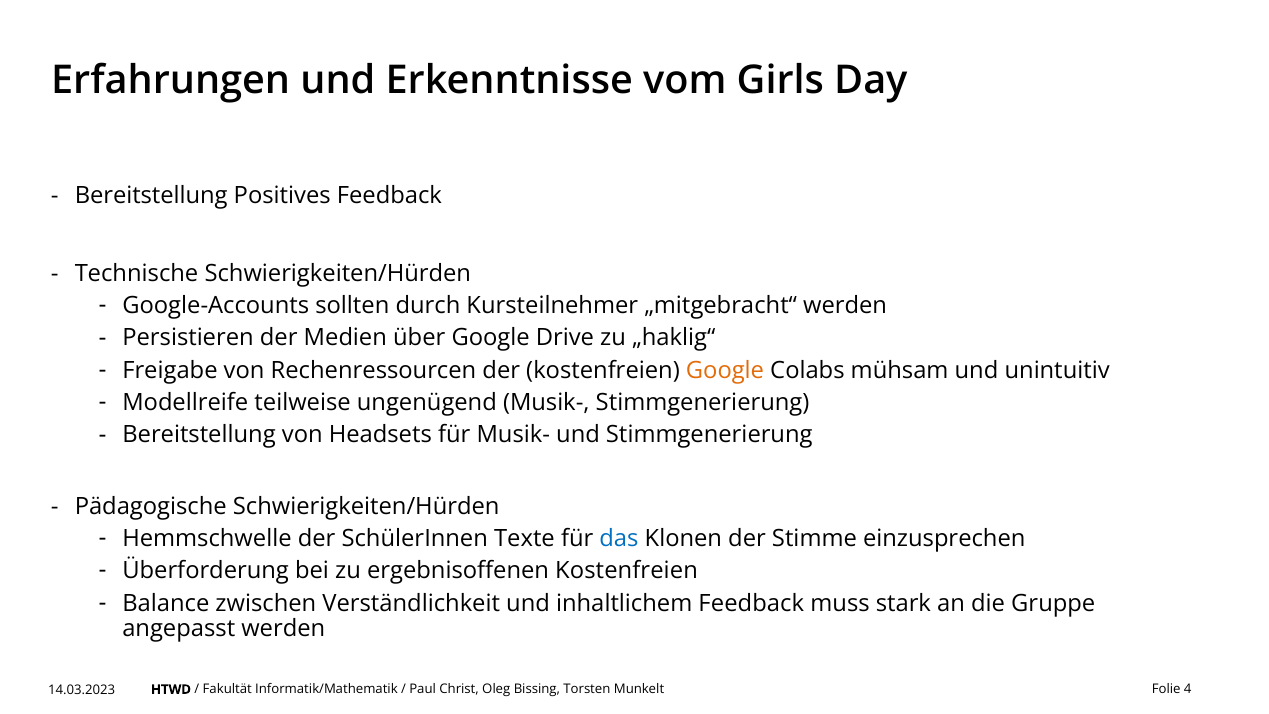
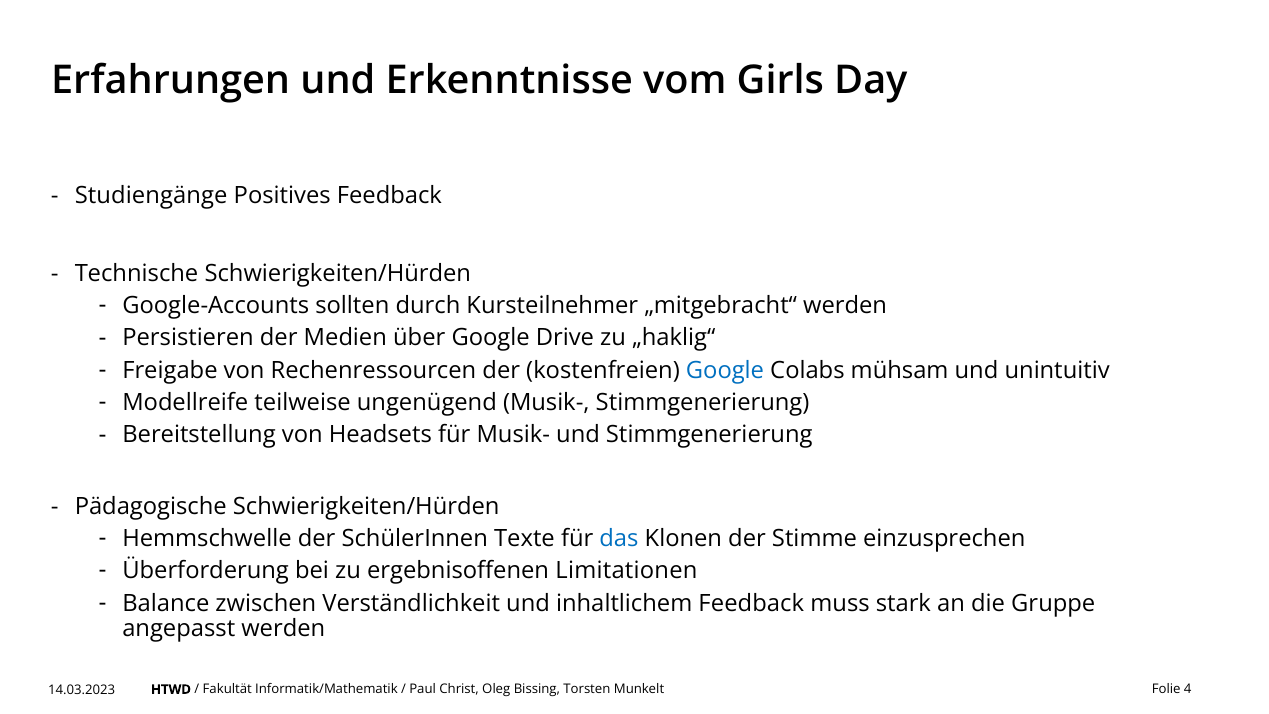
Bereitstellung: Bereitstellung -> Studiengänge (151, 196)
Google colour: orange -> blue (725, 370)
ergebnisoffenen Kostenfreien: Kostenfreien -> Limitationen (626, 571)
